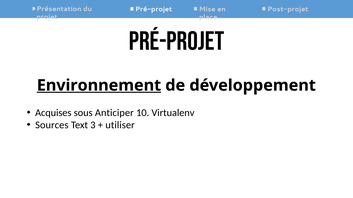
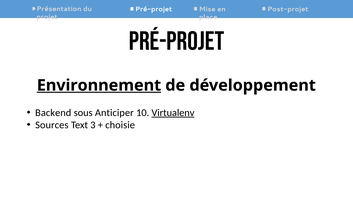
Acquises: Acquises -> Backend (53, 113)
Virtualenv underline: none -> present (173, 113)
utiliser: utiliser -> choisie (120, 125)
